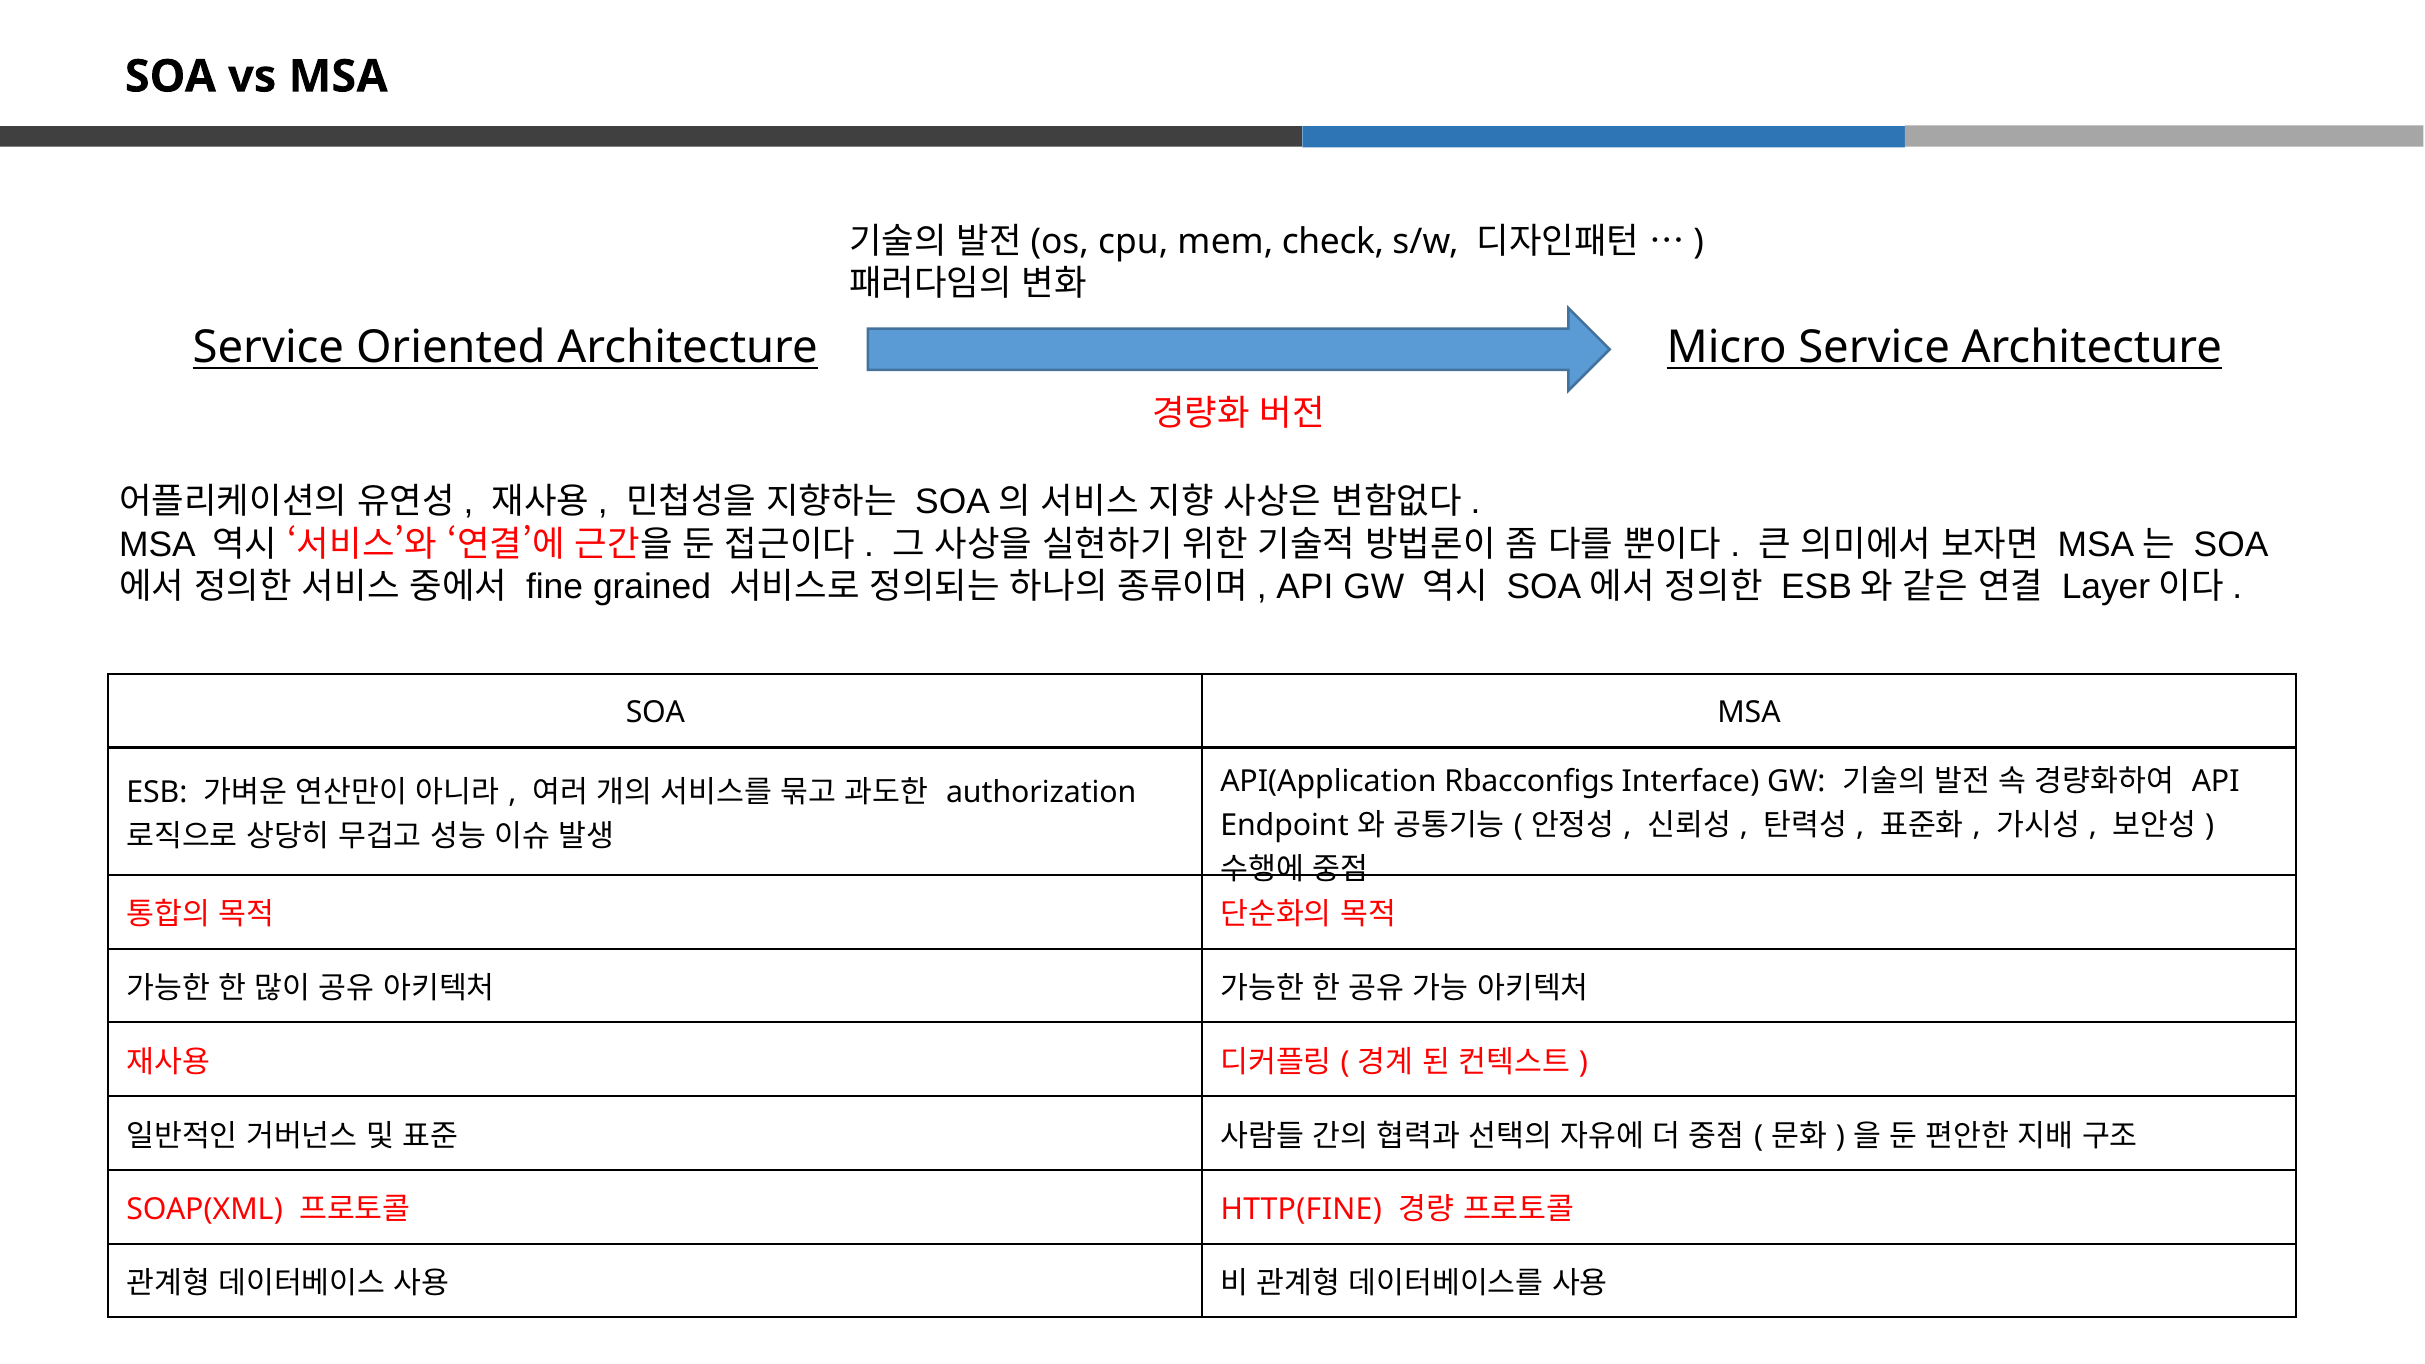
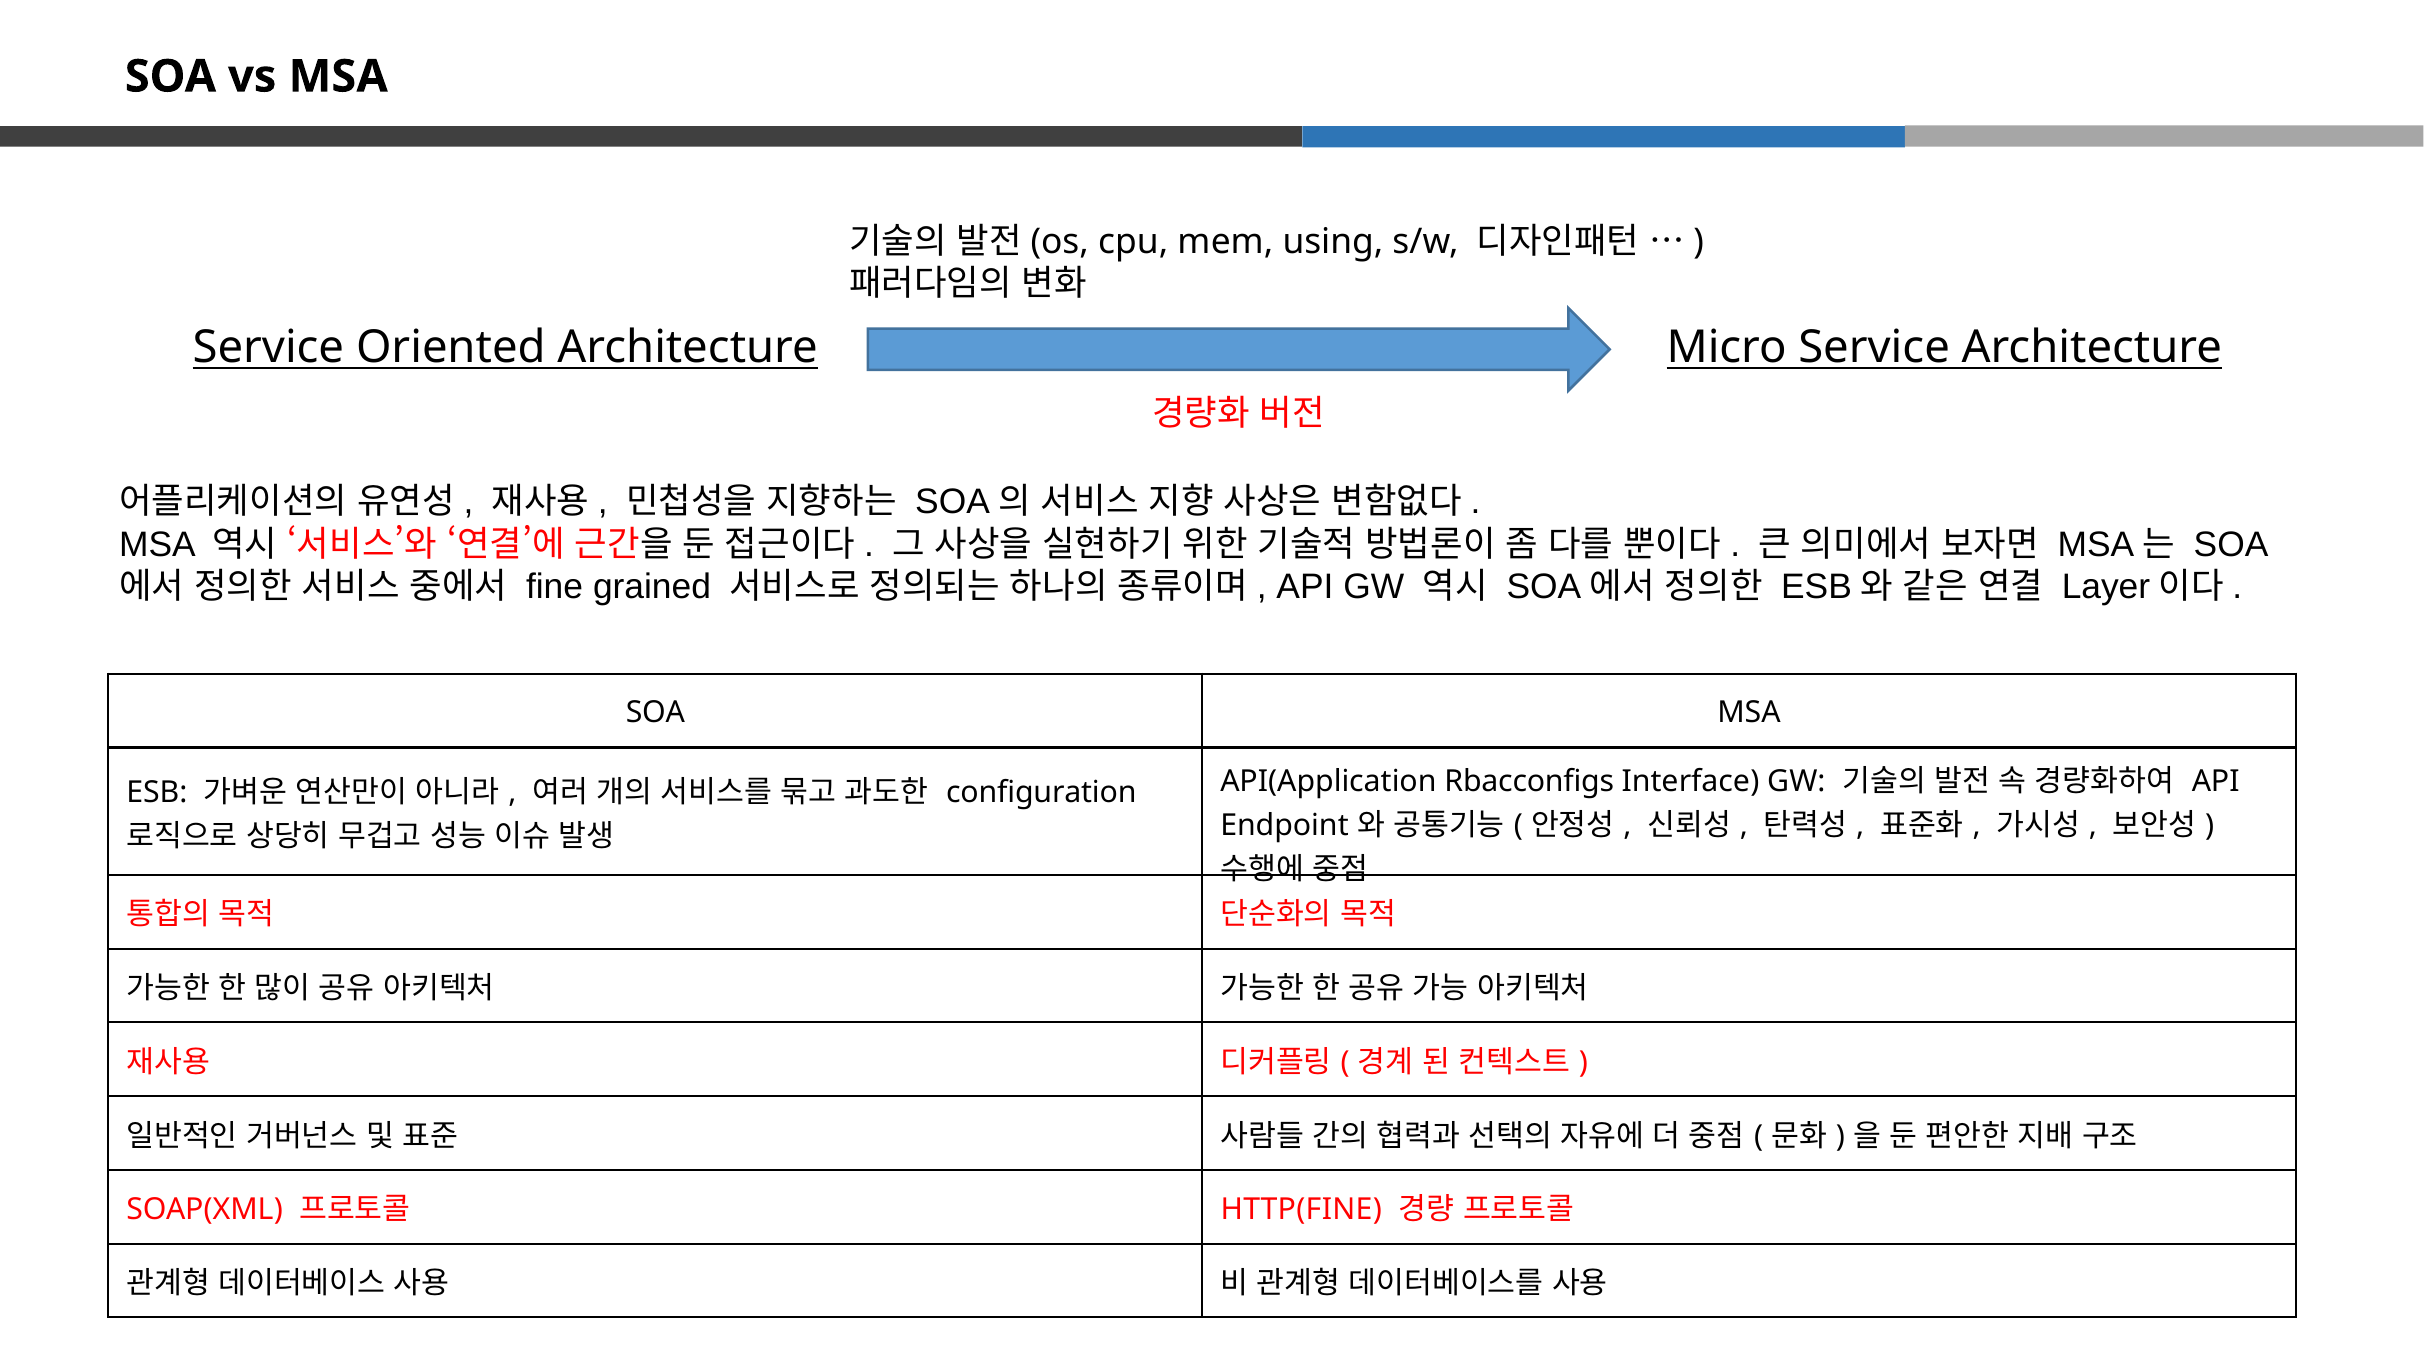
check: check -> using (1333, 241)
authorization: authorization -> configuration (1041, 792)
